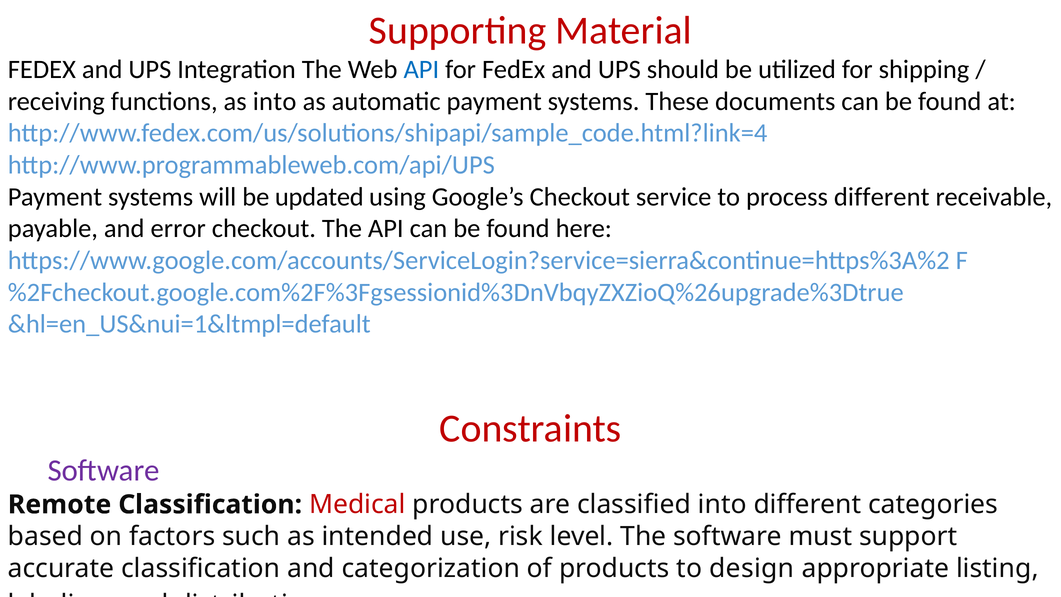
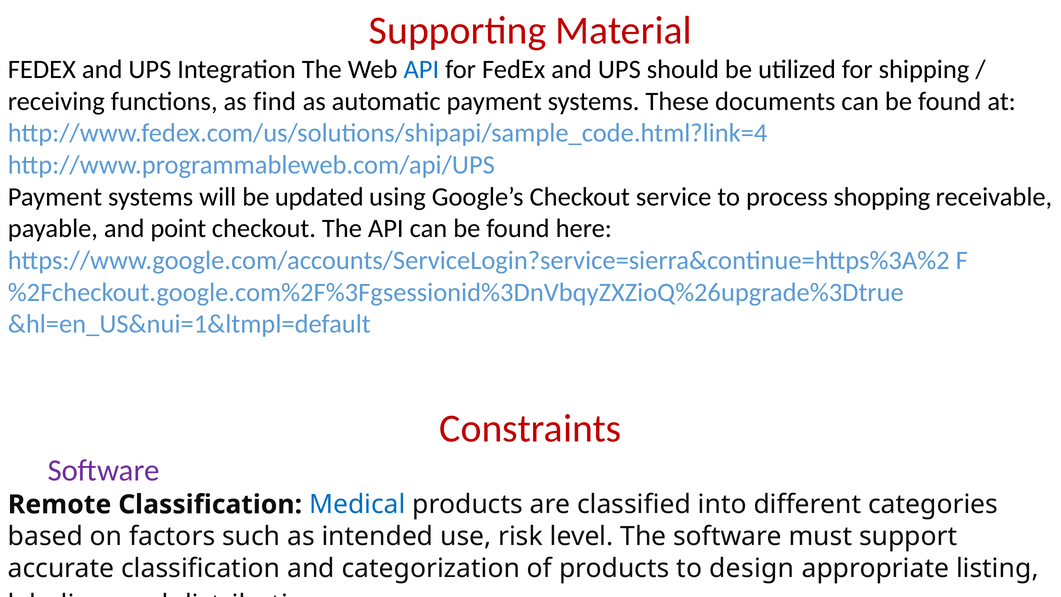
as into: into -> find (275, 101)
process different: different -> shopping (882, 197)
error: error -> point (178, 229)
Medical colour: red -> blue (357, 504)
